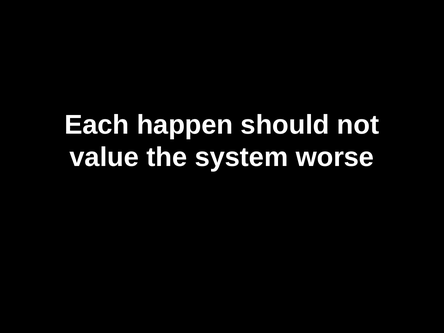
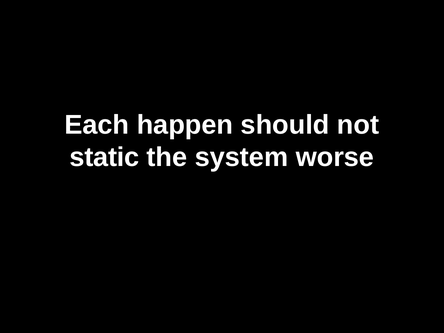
value: value -> static (104, 157)
